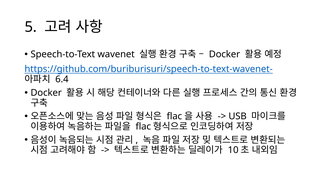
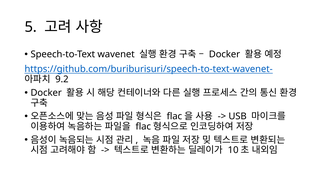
6.4: 6.4 -> 9.2 (62, 79)
